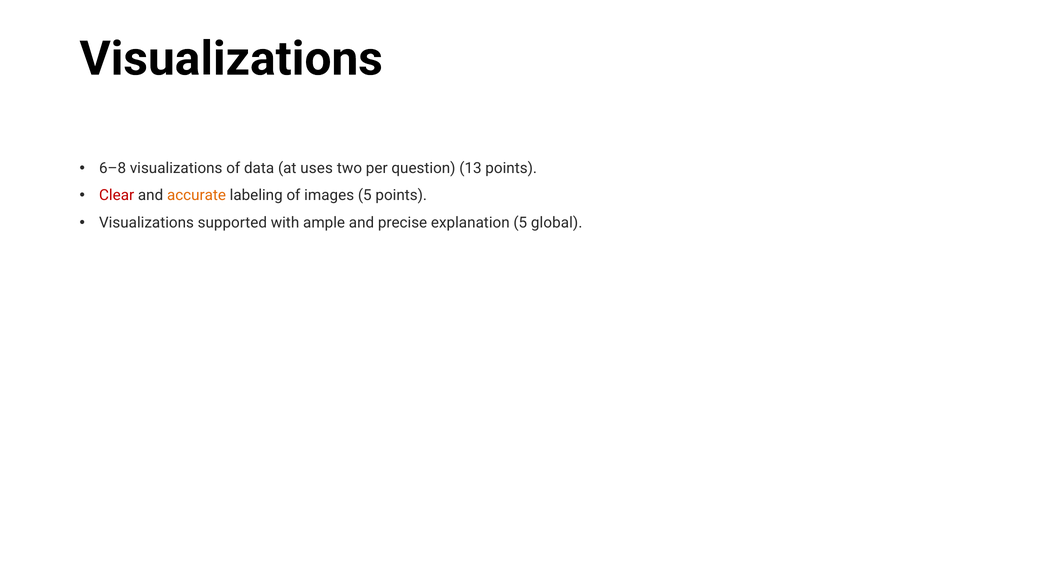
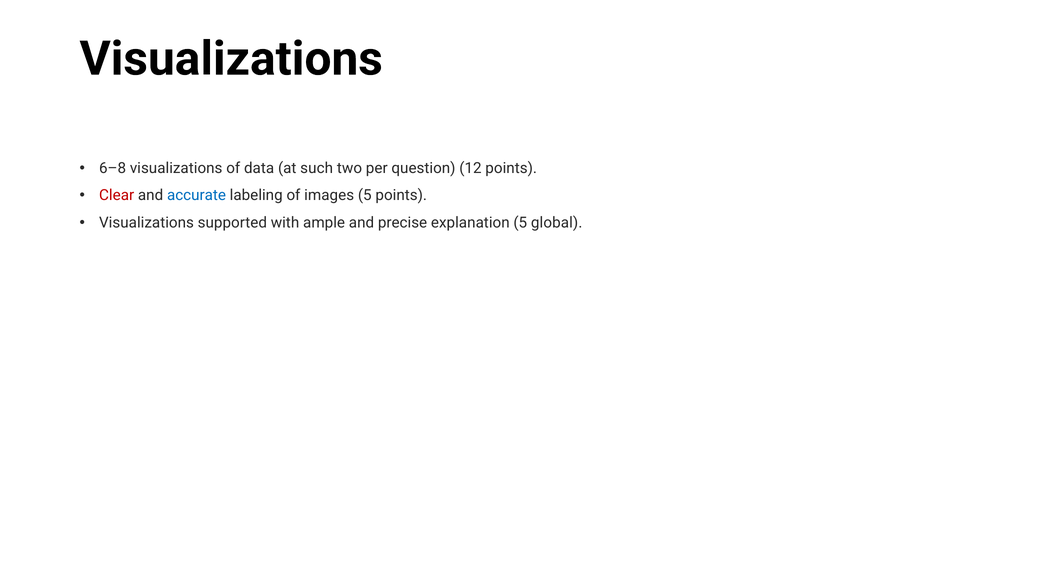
uses: uses -> such (317, 168)
13: 13 -> 12 (470, 168)
accurate colour: orange -> blue (197, 196)
